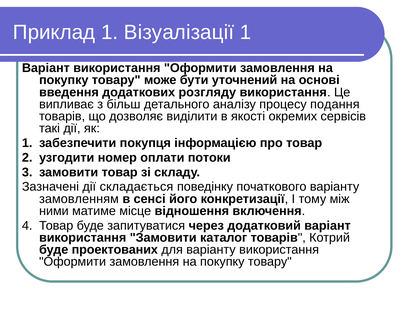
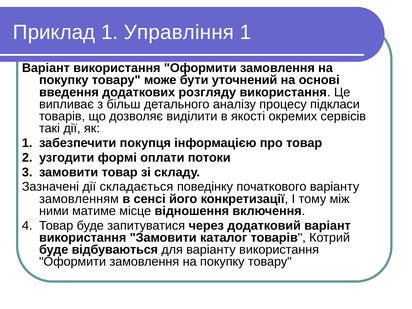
Візуалізації: Візуалізації -> Управління (179, 32)
подання: подання -> підкласи (335, 104)
номер: номер -> формі (117, 158)
проектованих: проектованих -> відбуваються (115, 250)
